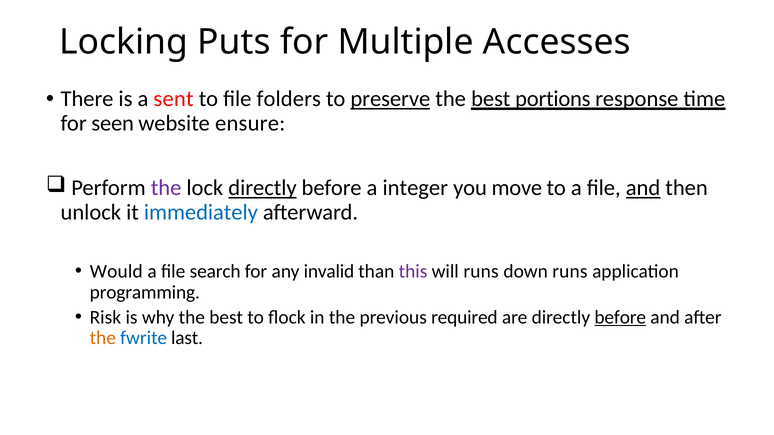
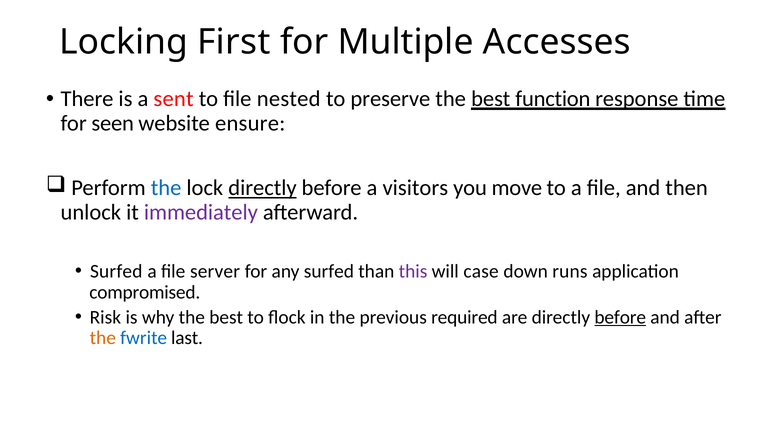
Puts: Puts -> First (234, 42)
folders: folders -> nested (289, 99)
preserve underline: present -> none (390, 99)
portions: portions -> function (553, 99)
the colour: purple -> blue (166, 188)
integer: integer -> visitors (415, 188)
and underline: present -> none (643, 188)
immediately colour: blue -> purple (201, 213)
Would: Would -> Surfed (116, 272)
search: search -> server (215, 272)
any invalid: invalid -> surfed (329, 272)
will runs: runs -> case (481, 272)
programming: programming -> compromised (145, 292)
